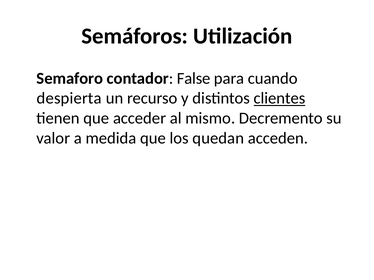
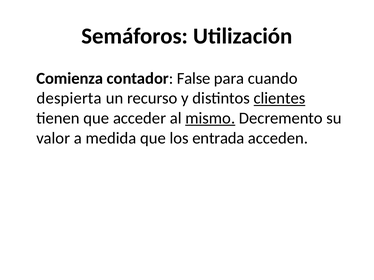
Semaforo: Semaforo -> Comienza (70, 78)
mismo underline: none -> present (210, 118)
quedan: quedan -> entrada (218, 138)
